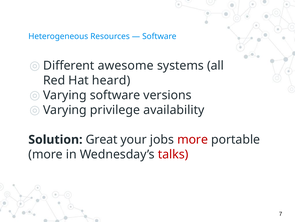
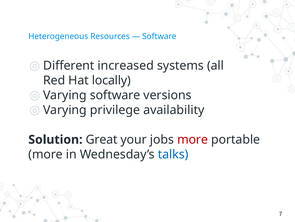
awesome: awesome -> increased (126, 65)
heard: heard -> locally (111, 80)
talks colour: red -> blue (173, 154)
